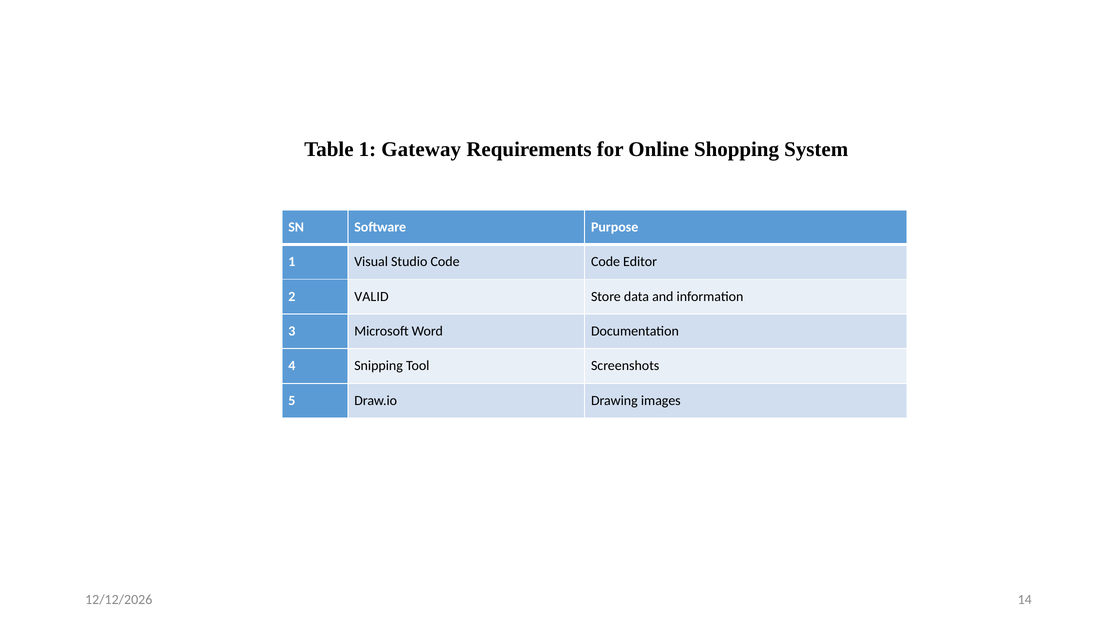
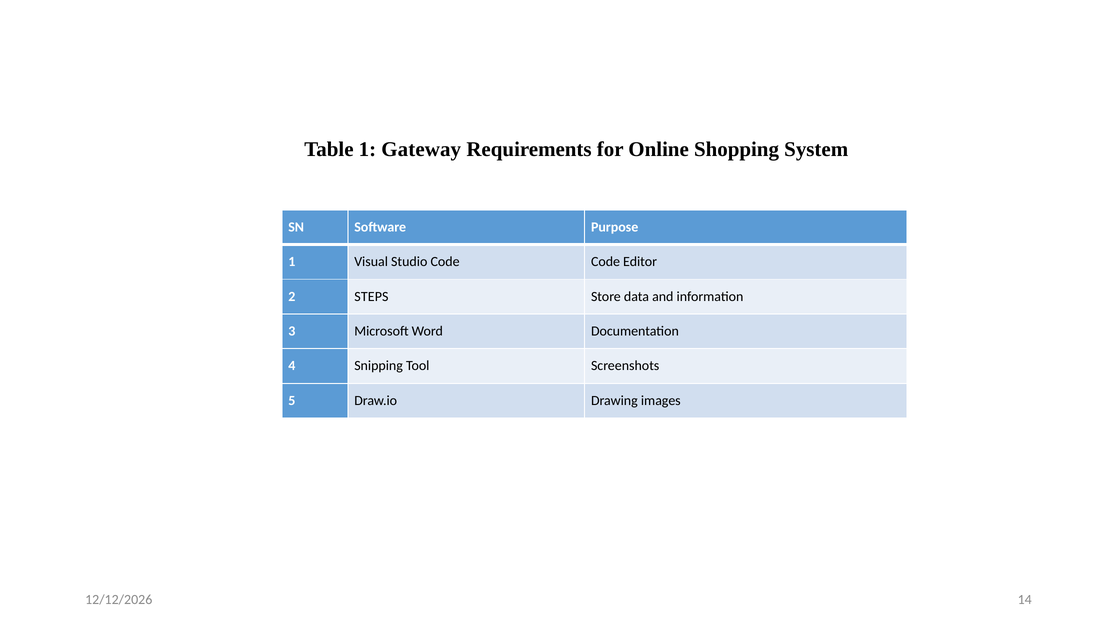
VALID: VALID -> STEPS (371, 297)
